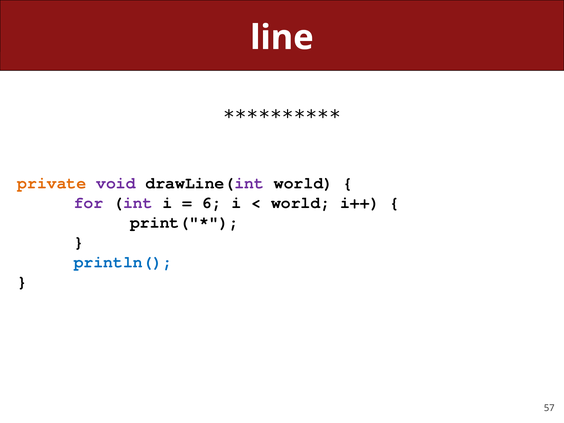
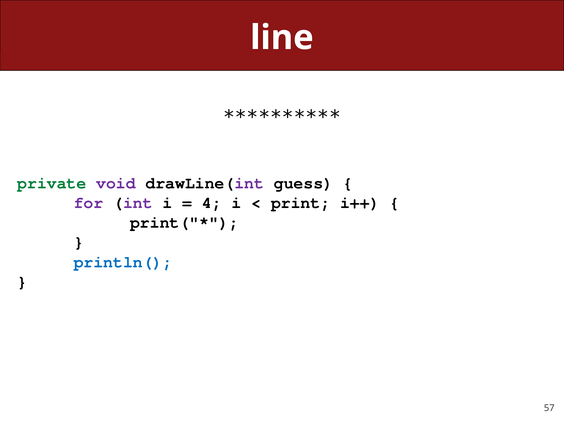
private colour: orange -> green (52, 183)
drawLine(int world: world -> guess (304, 183)
6: 6 -> 4 (212, 203)
world: world -> print (301, 203)
